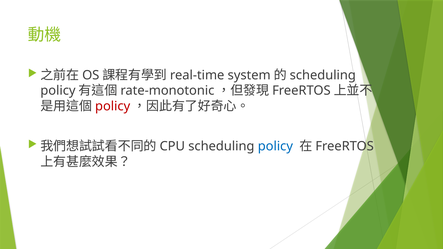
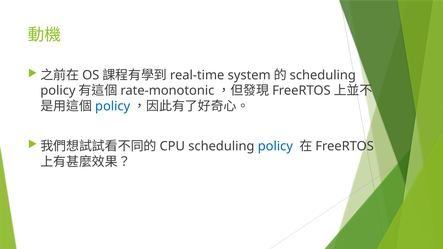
policy colour: red -> blue (113, 106)
